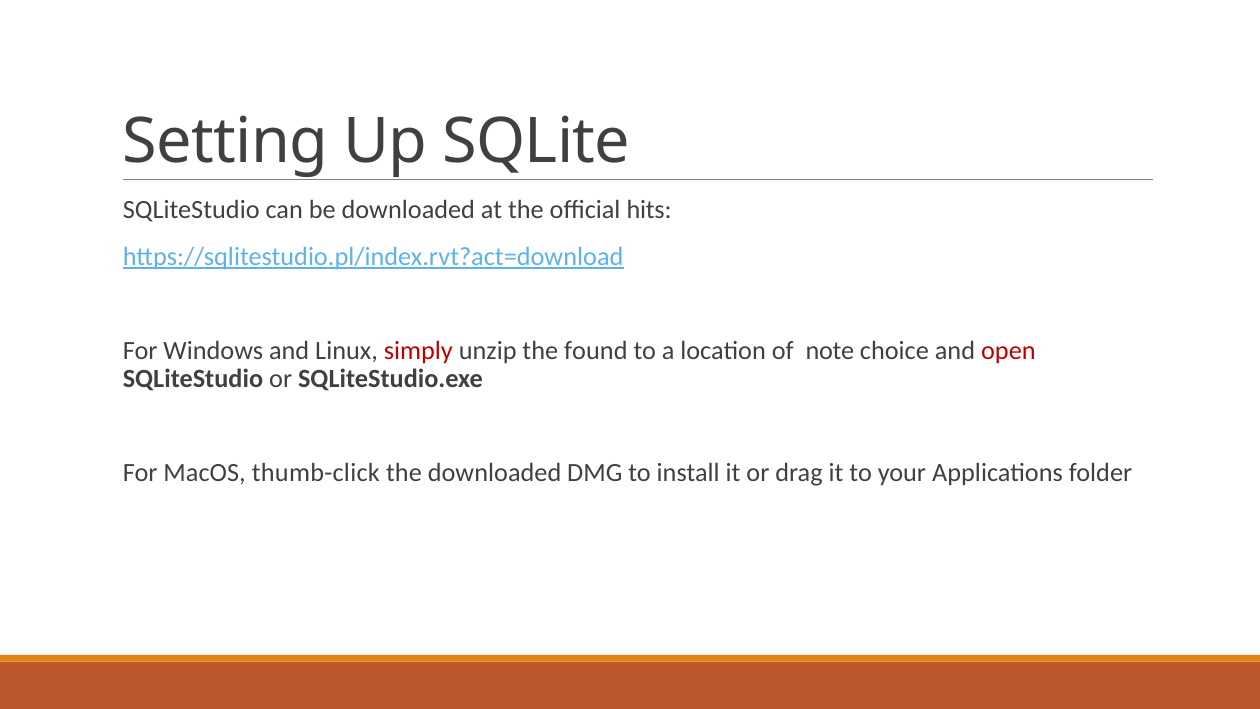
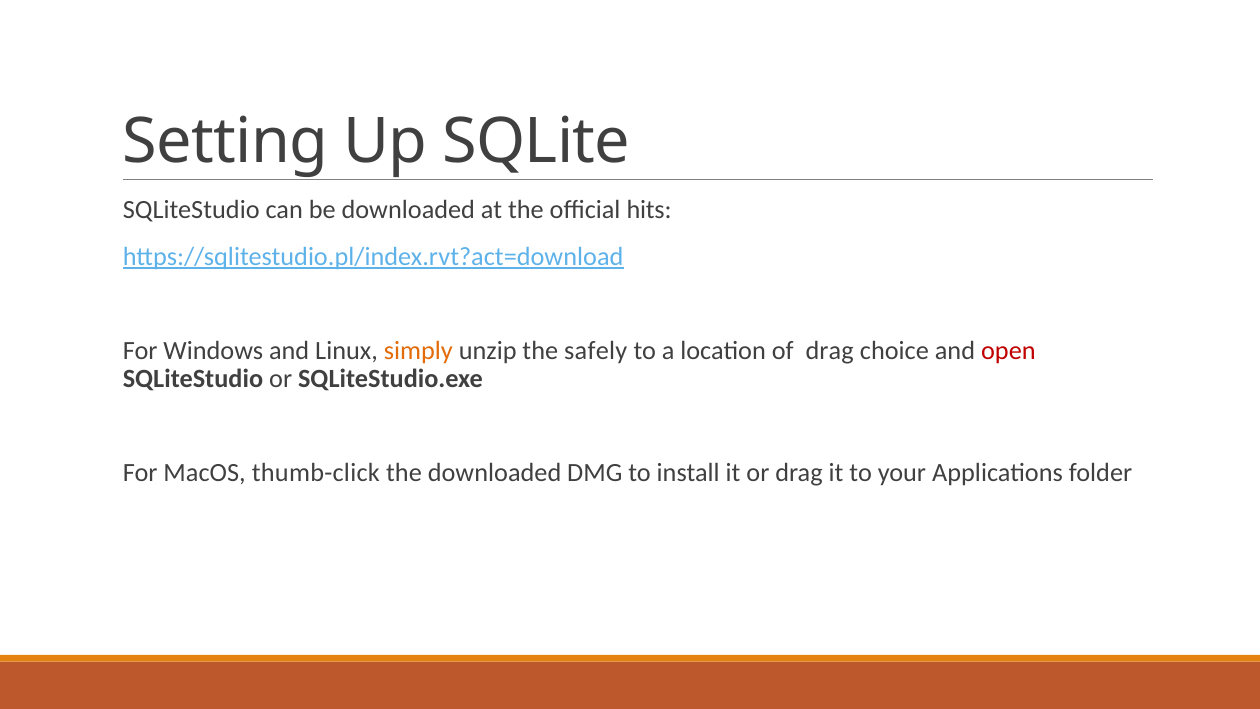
simply colour: red -> orange (418, 350)
found: found -> safely (596, 350)
of note: note -> drag (830, 350)
